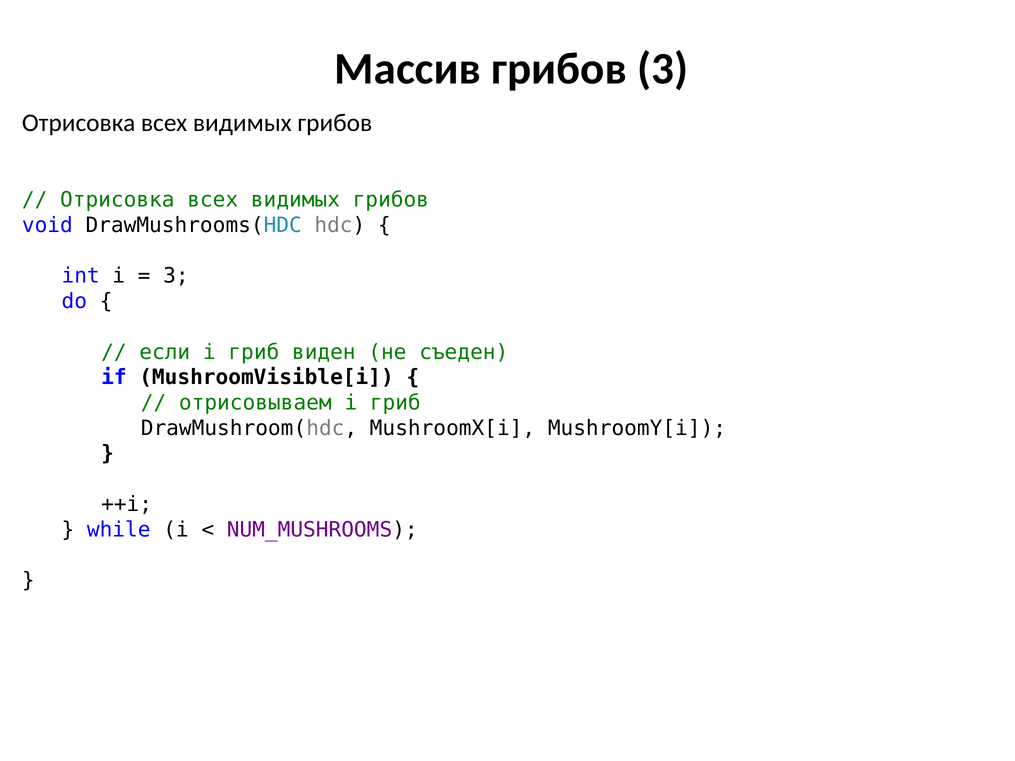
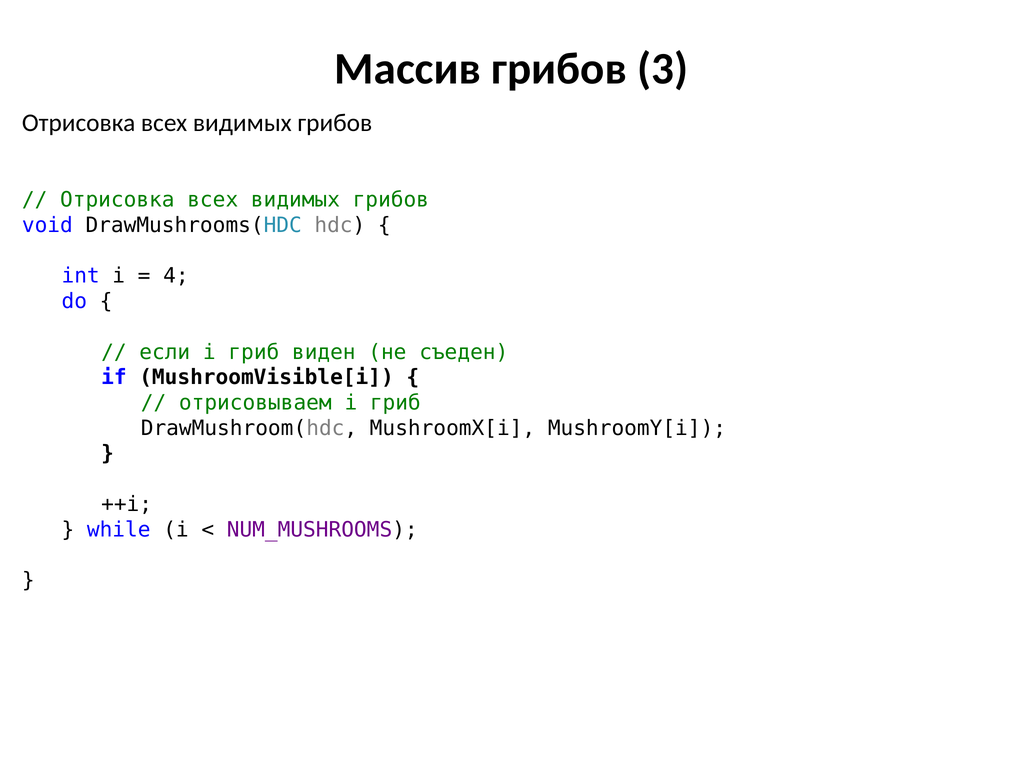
3: 3 -> 4 (176, 276)
